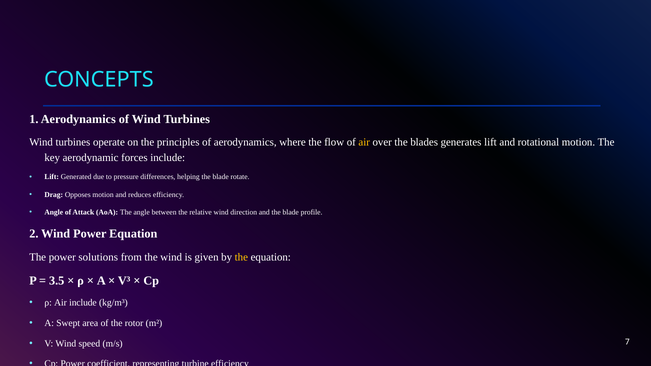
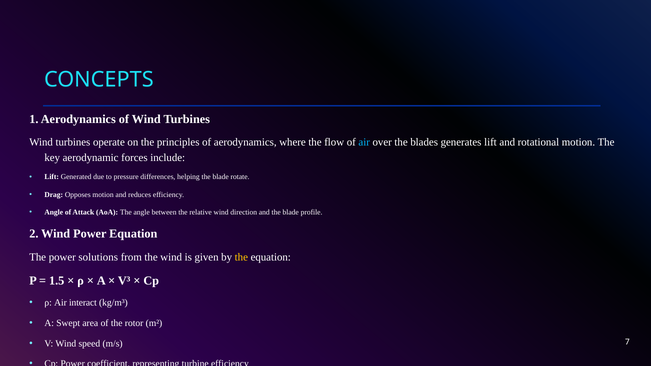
air colour: yellow -> light blue (364, 142)
3.5: 3.5 -> 1.5 (57, 281)
Air include: include -> interact (83, 303)
